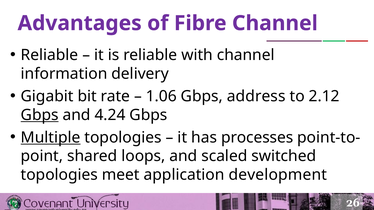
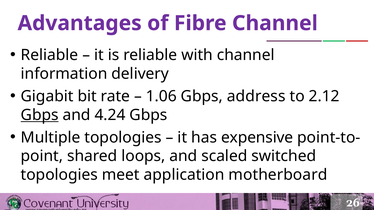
Multiple underline: present -> none (51, 138)
processes: processes -> expensive (257, 138)
development: development -> motherboard (278, 175)
